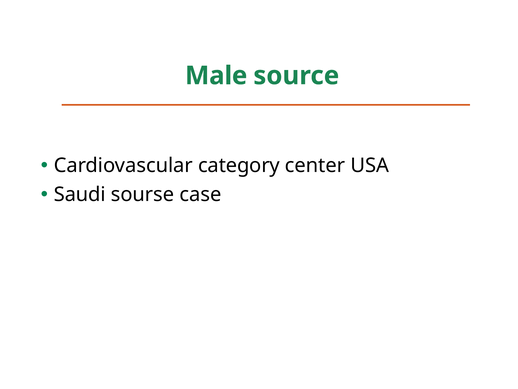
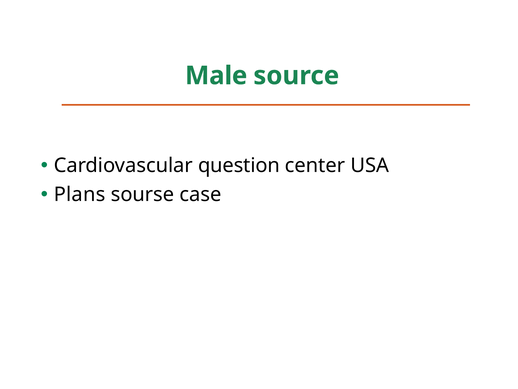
category: category -> question (239, 165)
Saudi: Saudi -> Plans (80, 194)
